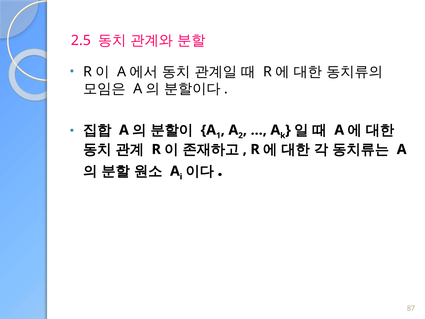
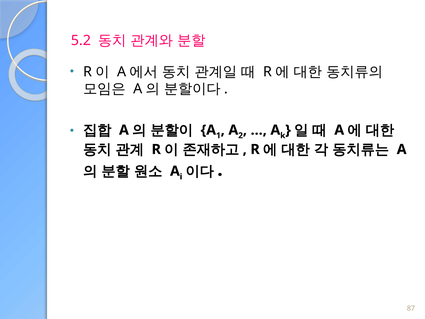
2.5: 2.5 -> 5.2 (81, 40)
